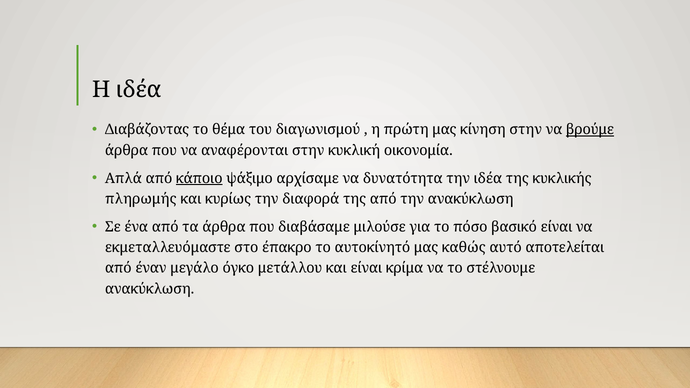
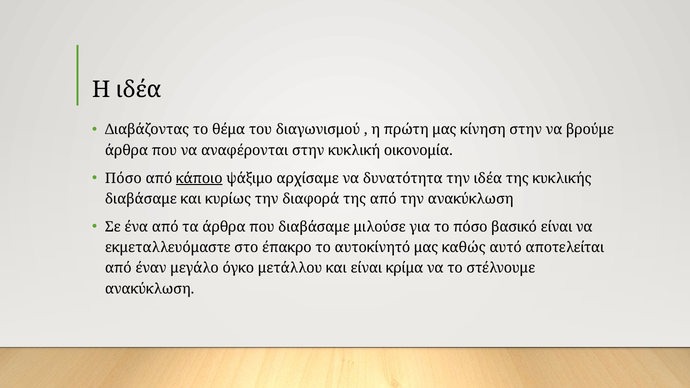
βρούμε underline: present -> none (590, 130)
Απλά: Απλά -> Πόσο (123, 178)
πληρωμής: πληρωμής -> διαβάσαμε (141, 199)
